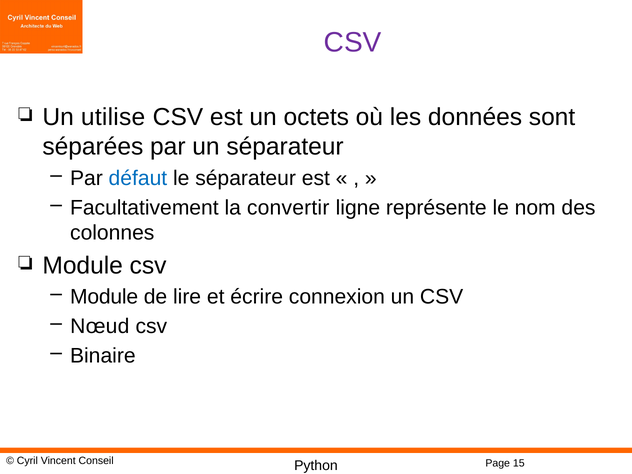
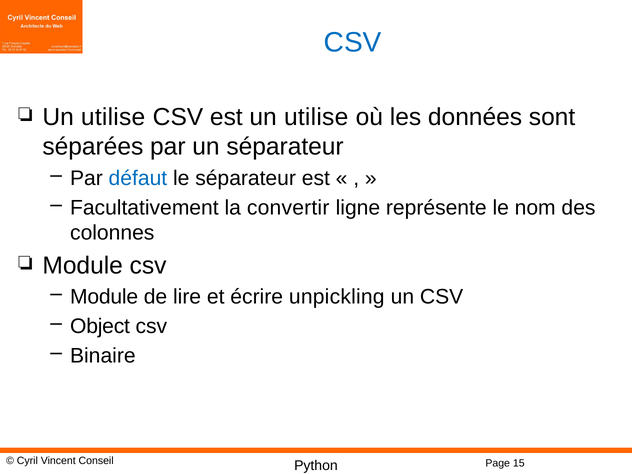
CSV colour: purple -> blue (353, 42)
est un octets: octets -> utilise (316, 117)
connexion: connexion -> unpickling (337, 297)
Nœud: Nœud -> Object (100, 326)
